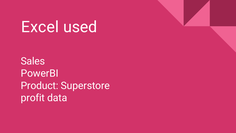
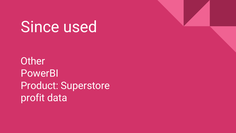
Excel: Excel -> Since (40, 27)
Sales: Sales -> Other (33, 61)
